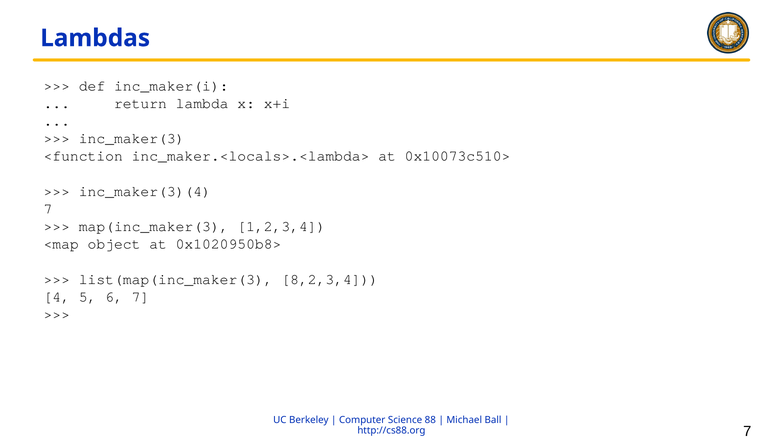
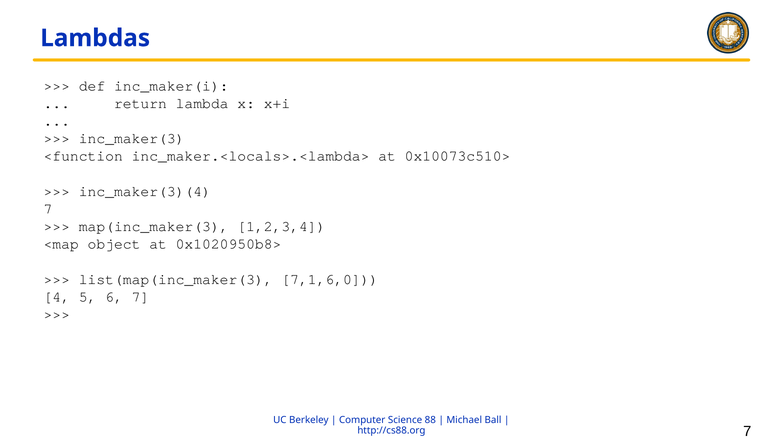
8,2,3,4: 8,2,3,4 -> 7,1,6,0 (330, 280)
